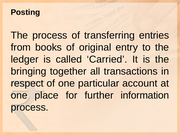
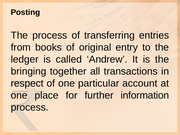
Carried: Carried -> Andrew (107, 59)
